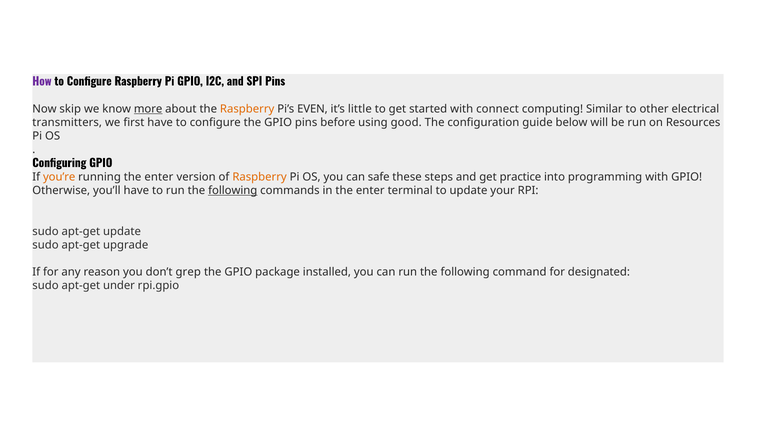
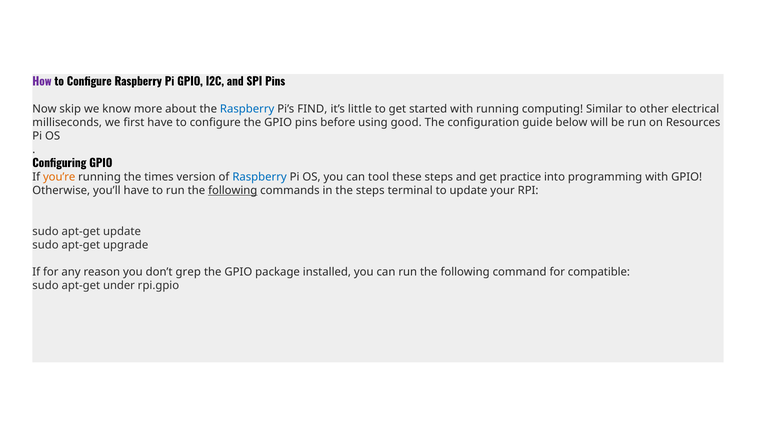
more underline: present -> none (148, 109)
Raspberry colour: orange -> blue (247, 109)
EVEN: EVEN -> FIND (312, 109)
with connect: connect -> running (498, 109)
transmitters: transmitters -> milliseconds (67, 122)
running the enter: enter -> times (159, 177)
Raspberry colour: orange -> blue (260, 177)
safe: safe -> tool (379, 177)
in the enter: enter -> steps (370, 191)
designated: designated -> compatible (599, 272)
